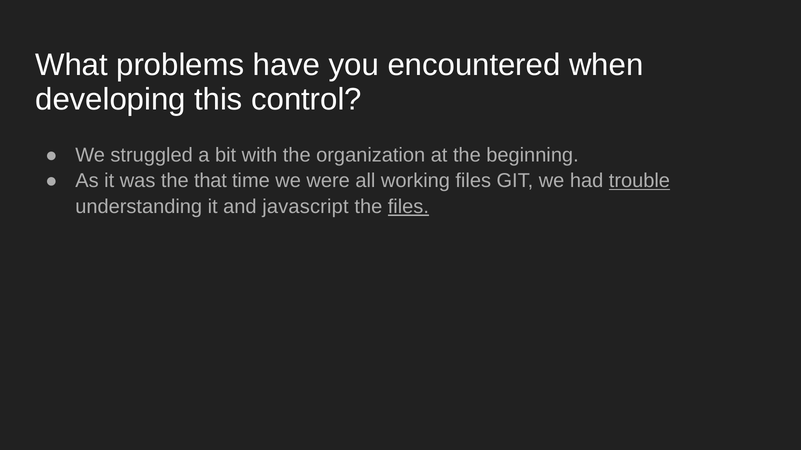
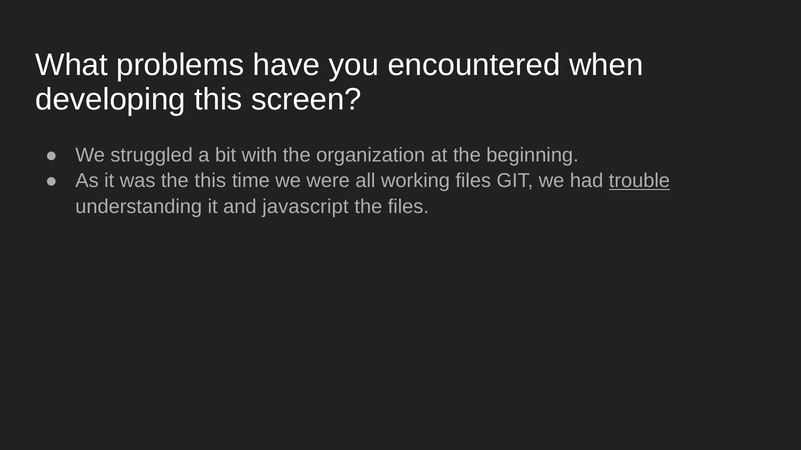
control: control -> screen (307, 100)
the that: that -> this (210, 181)
files underline: present -> none (408, 207)
